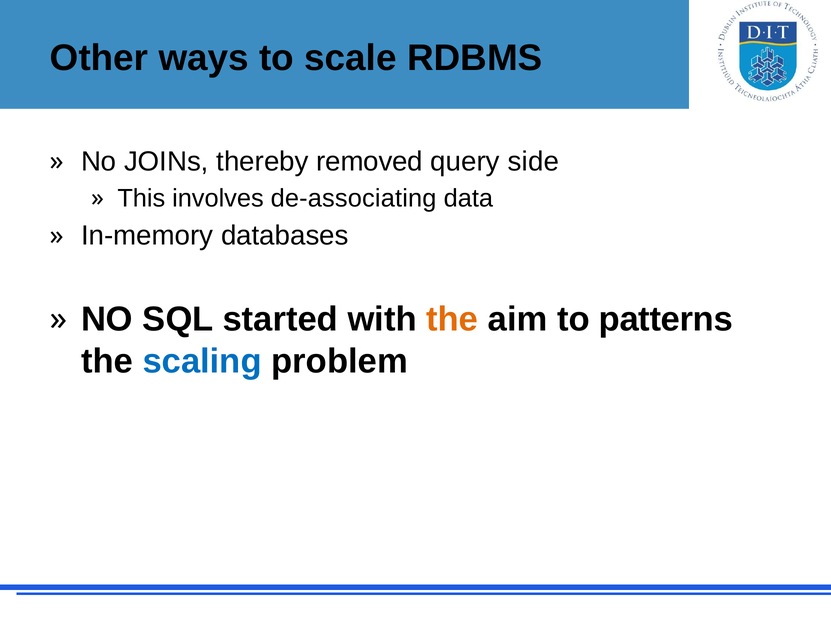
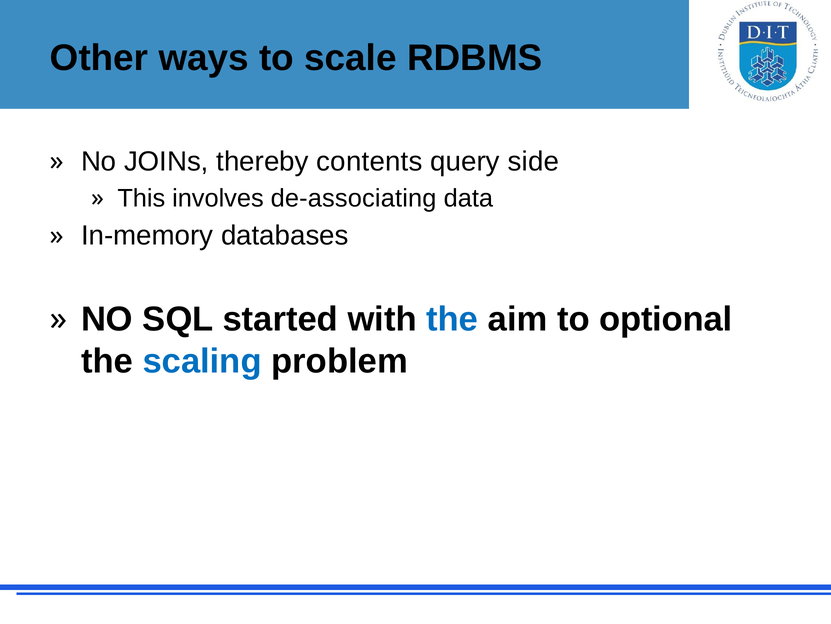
removed: removed -> contents (369, 161)
the colour: orange -> blue (452, 319)
patterns: patterns -> optional (666, 319)
